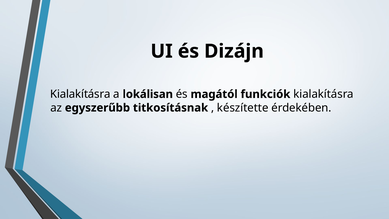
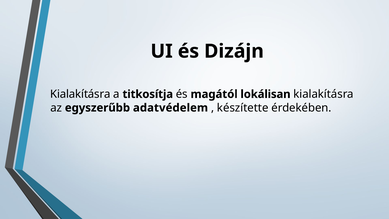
lokálisan: lokálisan -> titkosítja (148, 94)
funkciók: funkciók -> lokálisan (266, 94)
titkosításnak: titkosításnak -> adatvédelem (170, 108)
